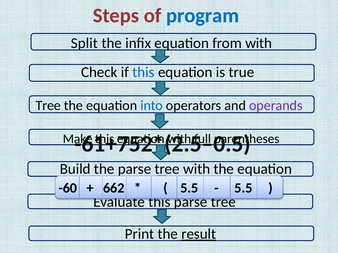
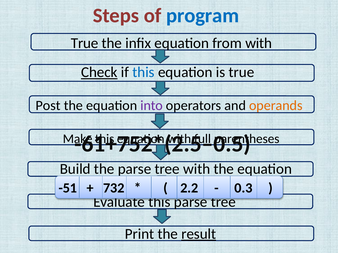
Split: Split -> True (85, 43)
Check underline: none -> present (99, 72)
Tree: Tree -> Post (48, 106)
into colour: blue -> purple (152, 106)
operands colour: purple -> orange (276, 106)
-60: -60 -> -51 (68, 188)
662: 662 -> 732 (114, 188)
5.5: 5.5 -> 2.2 (189, 188)
5.5: 5.5 -> 0.3 (243, 188)
